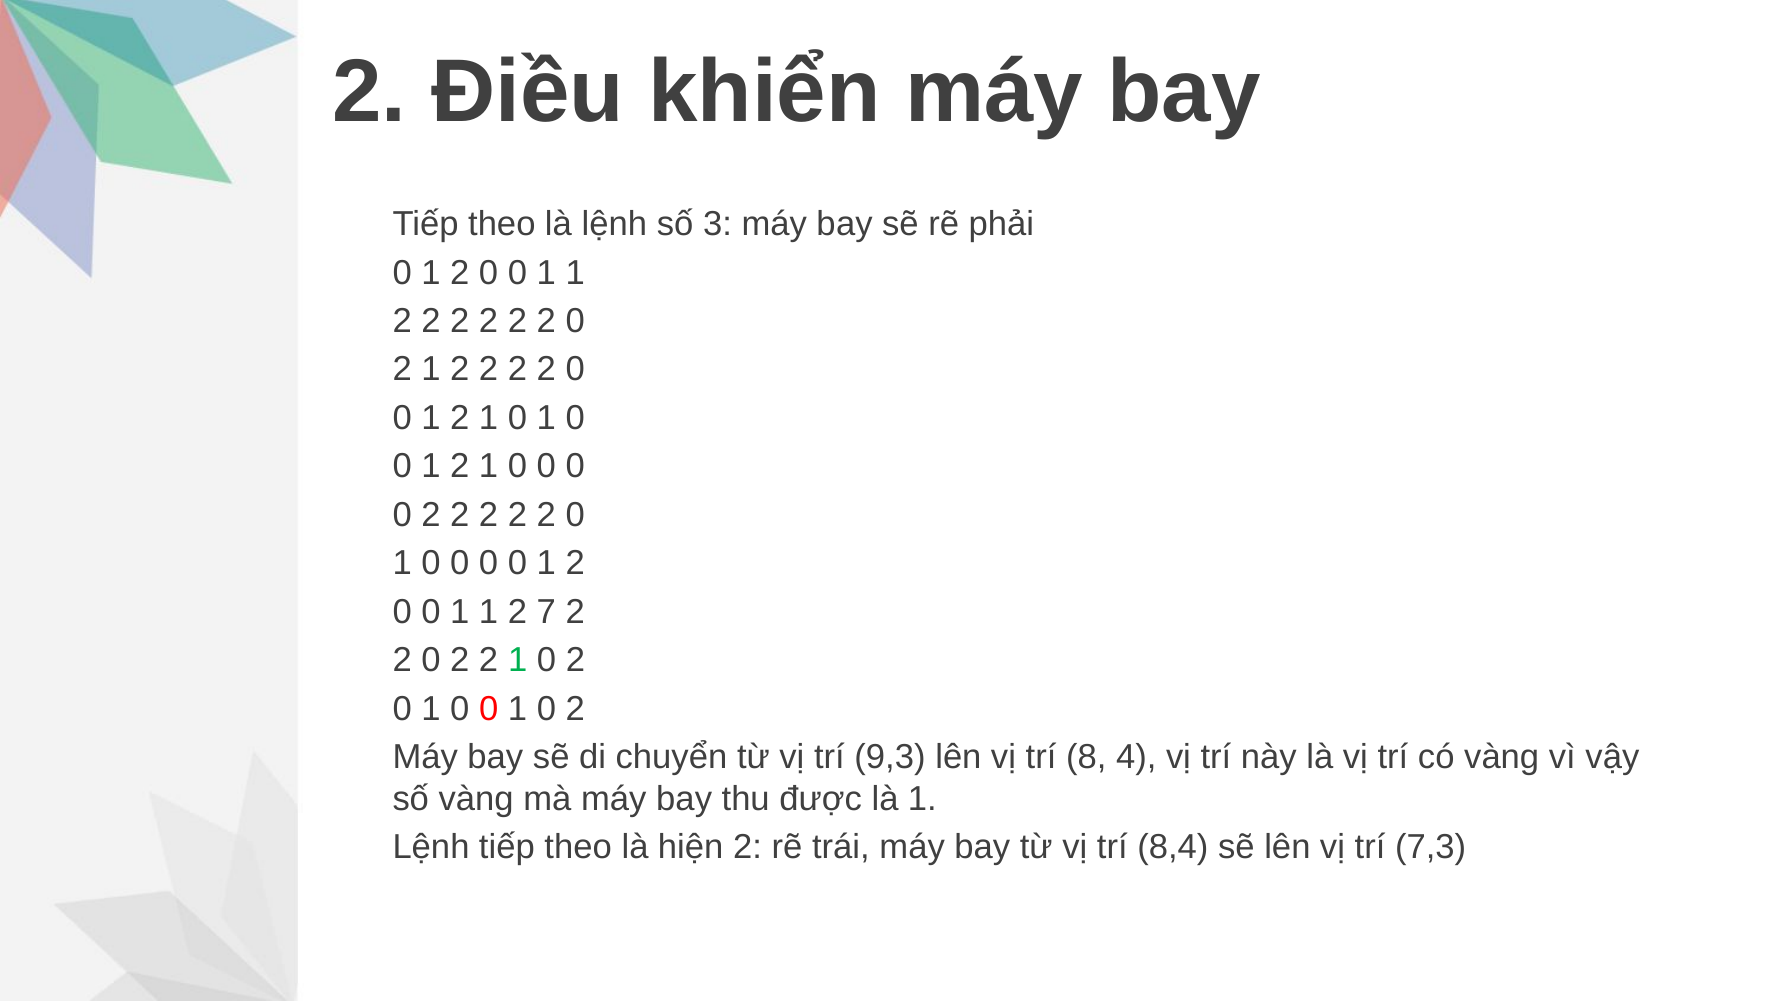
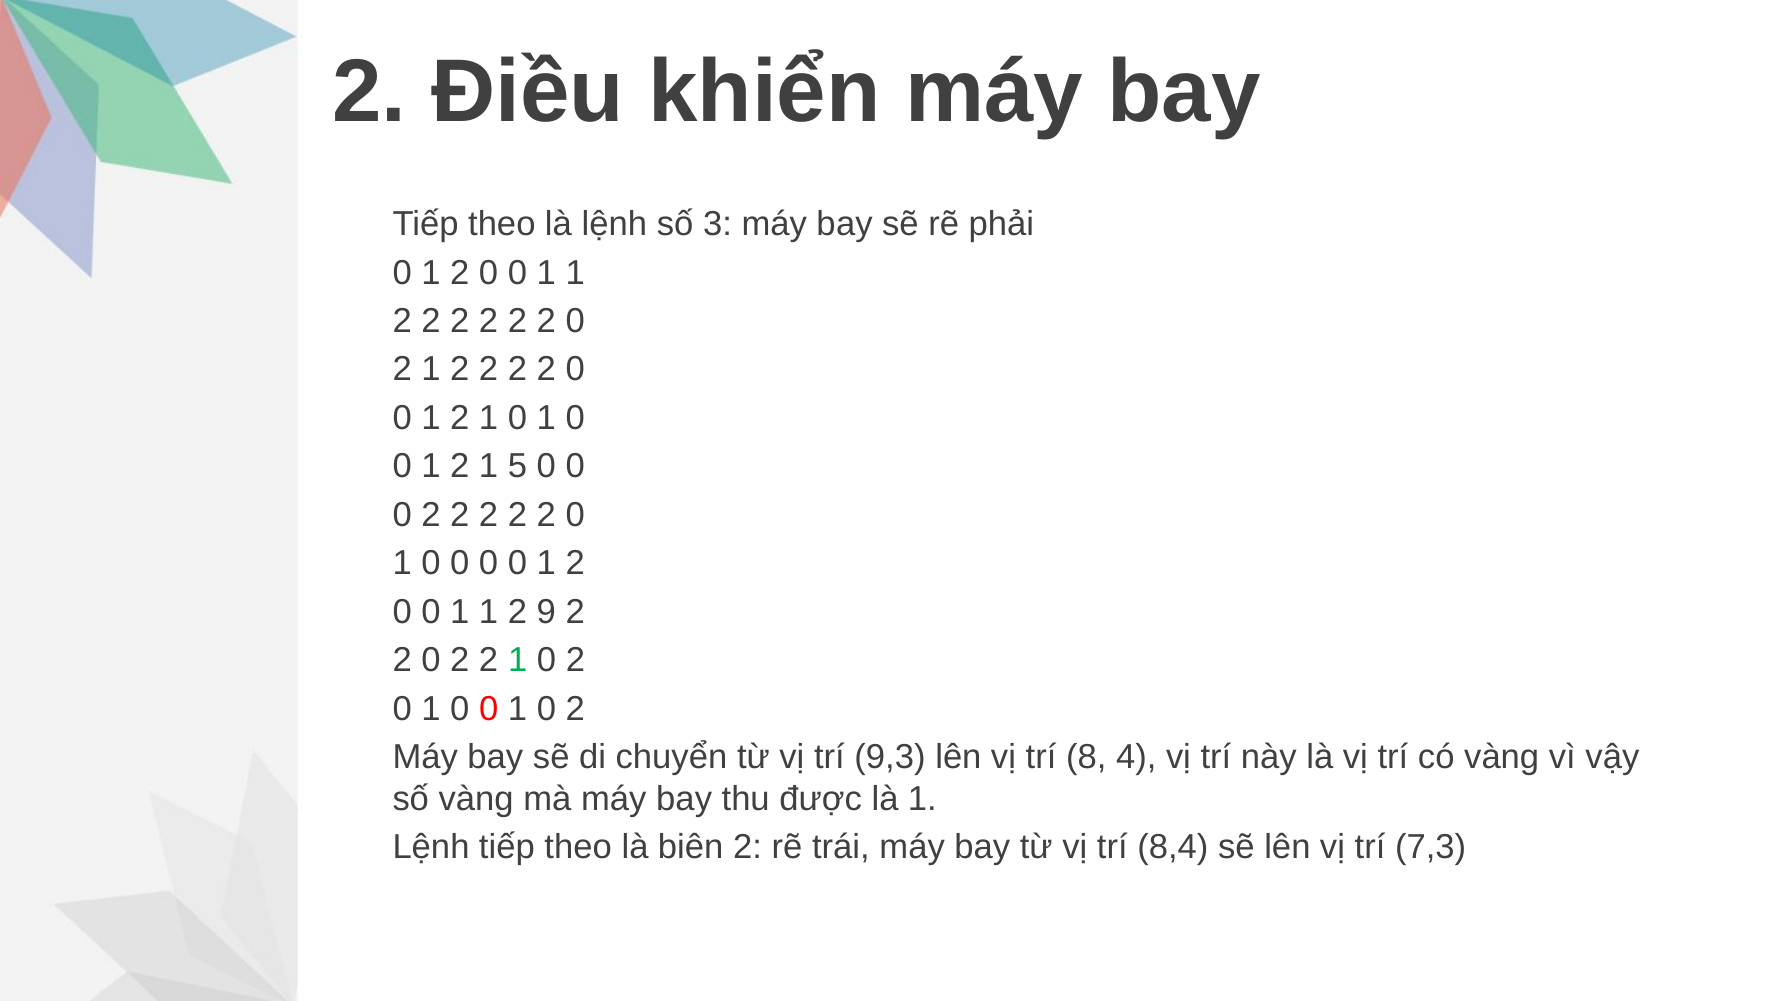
0: 0 -> 5 (518, 466)
7: 7 -> 9 (546, 612)
hiện: hiện -> biên (691, 847)
